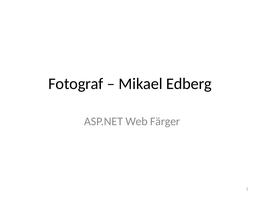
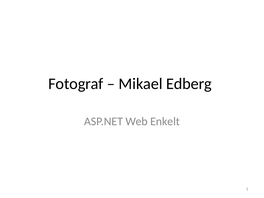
Färger: Färger -> Enkelt (165, 121)
